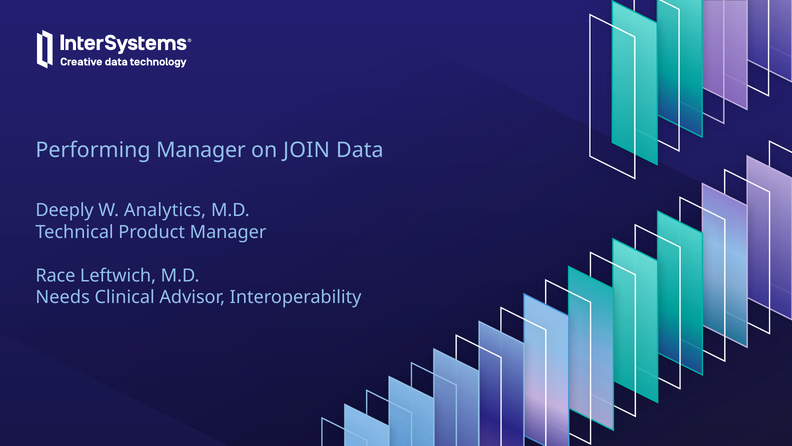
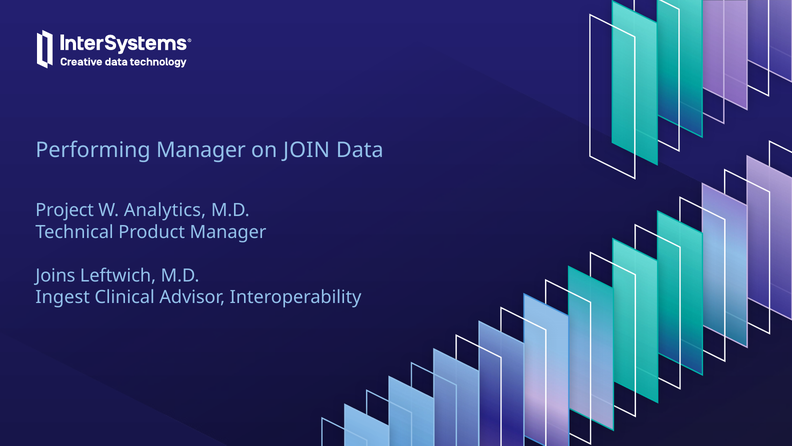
Deeply: Deeply -> Project (65, 210)
Race: Race -> Joins (55, 275)
Needs: Needs -> Ingest (63, 297)
